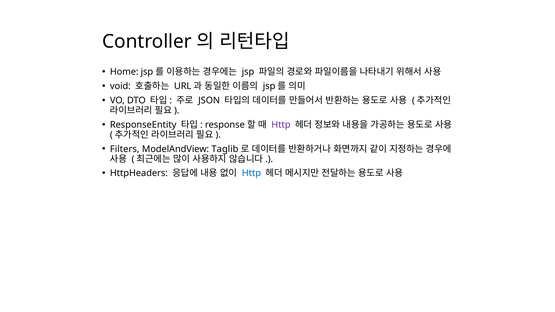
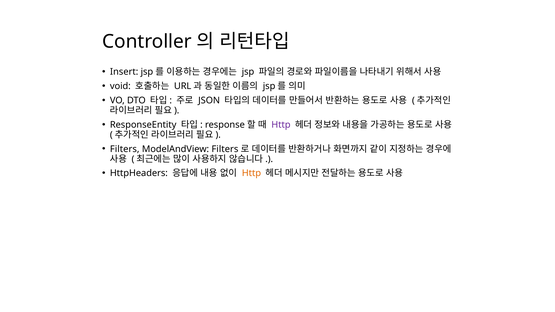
Home: Home -> Insert (124, 72)
ModelAndView Taglib: Taglib -> Filters (225, 149)
Http colour: blue -> orange (251, 173)
